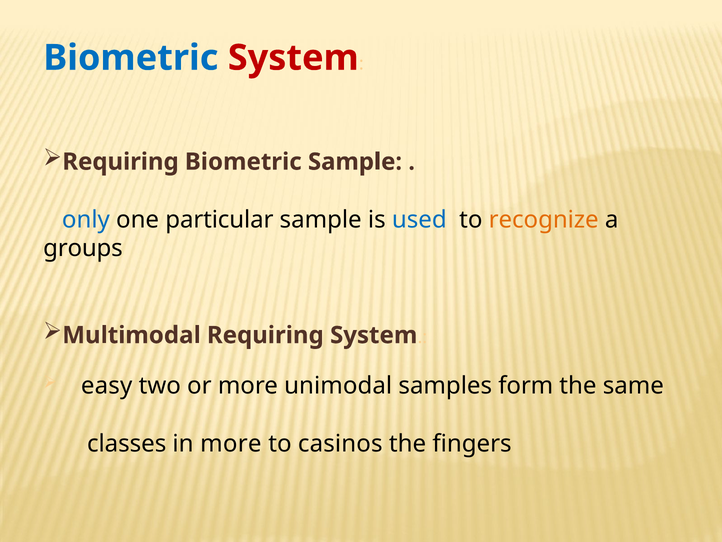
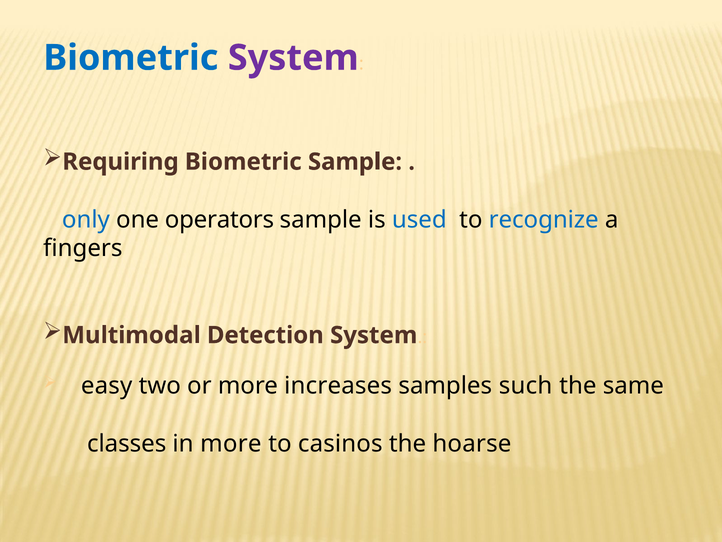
System colour: red -> purple (293, 58)
particular: particular -> operators (219, 219)
recognize colour: orange -> blue (544, 219)
groups: groups -> fingers (83, 248)
Multimodal Requiring: Requiring -> Detection (265, 335)
unimodal: unimodal -> increases (338, 385)
form: form -> such (526, 385)
fingers: fingers -> hoarse (472, 443)
